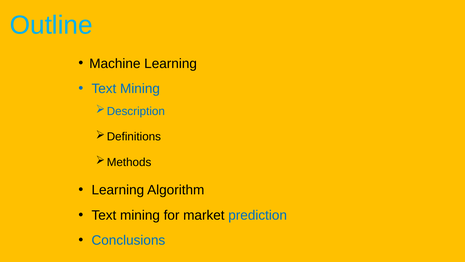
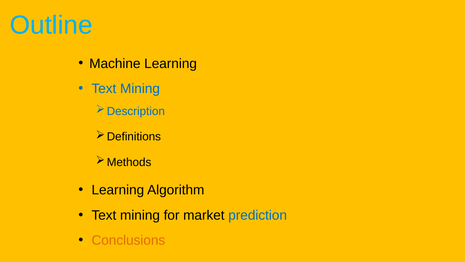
Conclusions colour: blue -> orange (128, 240)
